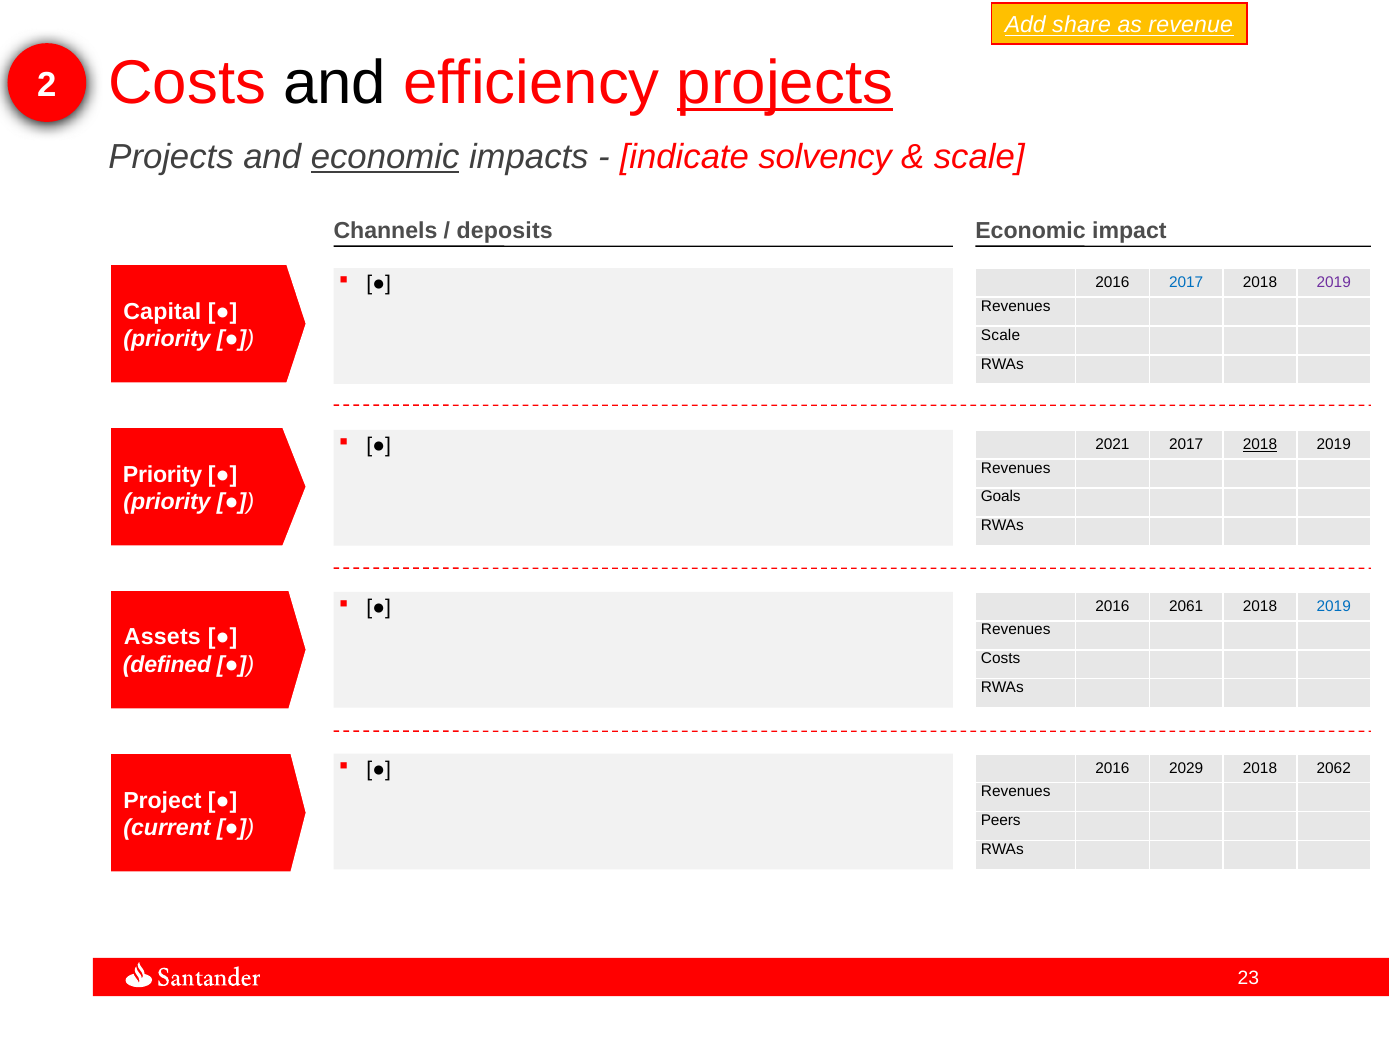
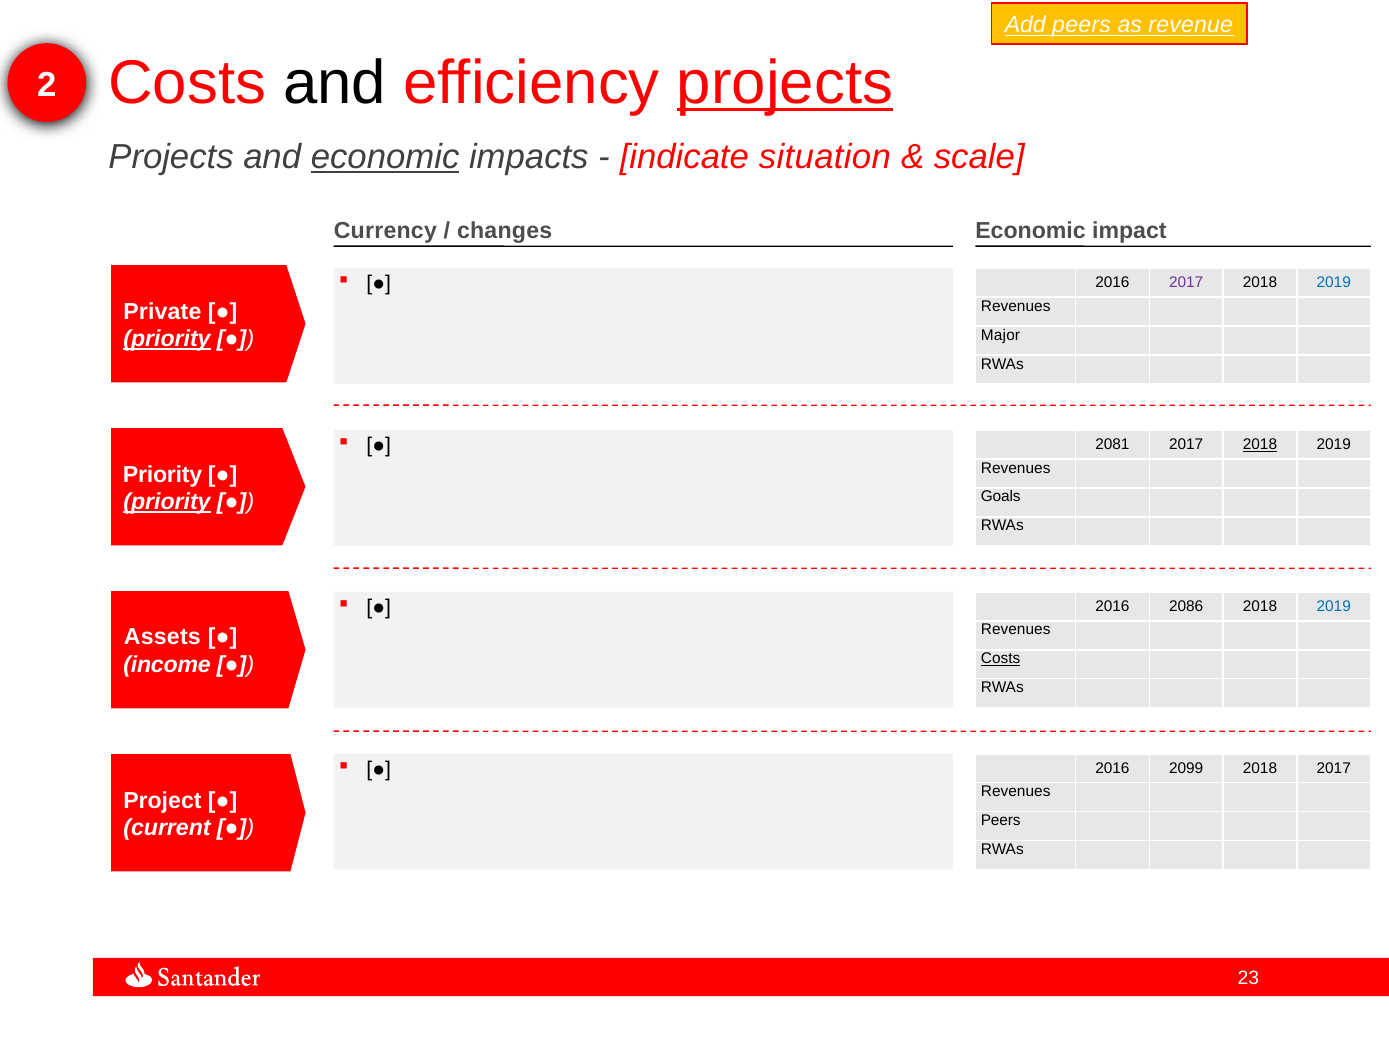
Add share: share -> peers (1082, 25)
solvency: solvency -> situation (825, 157)
Channels: Channels -> Currency (385, 230)
deposits: deposits -> changes (505, 230)
2017 colour: blue -> purple (1186, 283)
2019 colour: purple -> blue (1334, 283)
Capital: Capital -> Private (162, 311)
Scale: Scale -> Major (1001, 335)
priority underline: none -> present (167, 339)
2021: 2021 -> 2081 (1112, 445)
priority underline: none -> present (167, 502)
2061: 2061 -> 2086 (1186, 606)
Costs underline: none -> present (1001, 659)
defined: defined -> income (167, 665)
2029: 2029 -> 2099 (1186, 768)
2018 2062: 2062 -> 2017 (1334, 768)
